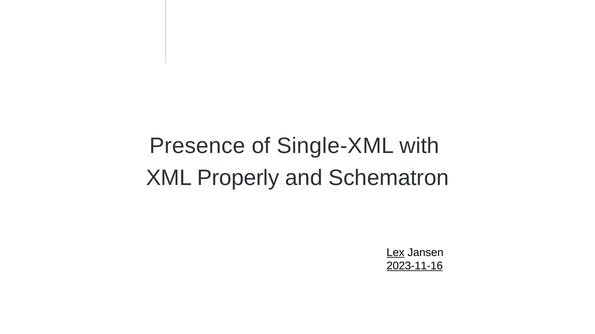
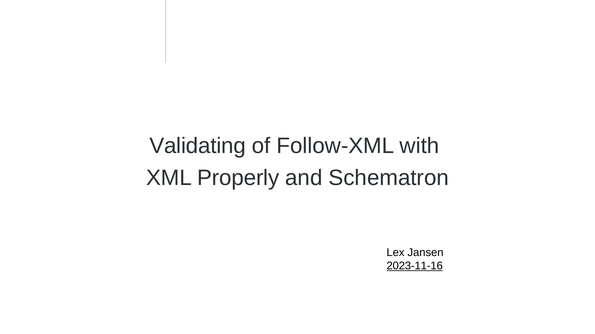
Presence: Presence -> Validating (198, 146)
Single-XML: Single-XML -> Follow-XML (335, 146)
Lex underline: present -> none (396, 253)
